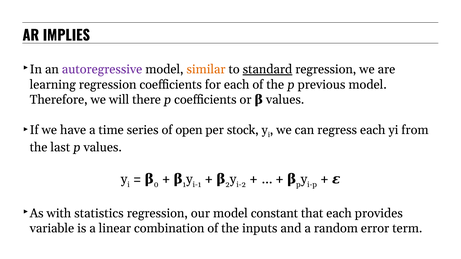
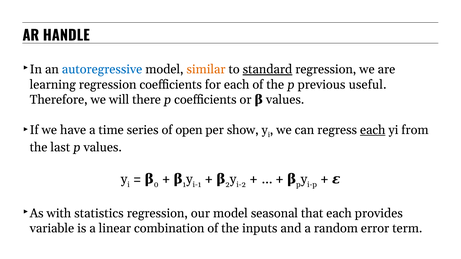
IMPLIES: IMPLIES -> HANDLE (66, 36)
autoregressive colour: purple -> blue (102, 69)
previous model: model -> useful (368, 85)
stock: stock -> show (243, 130)
each underline: none -> present (373, 130)
constant: constant -> seasonal (274, 213)
